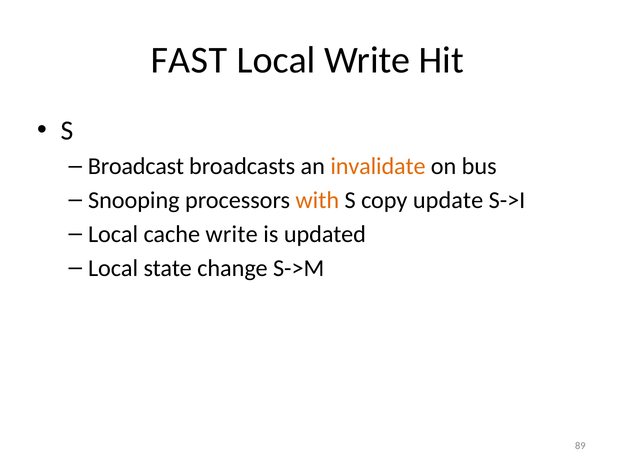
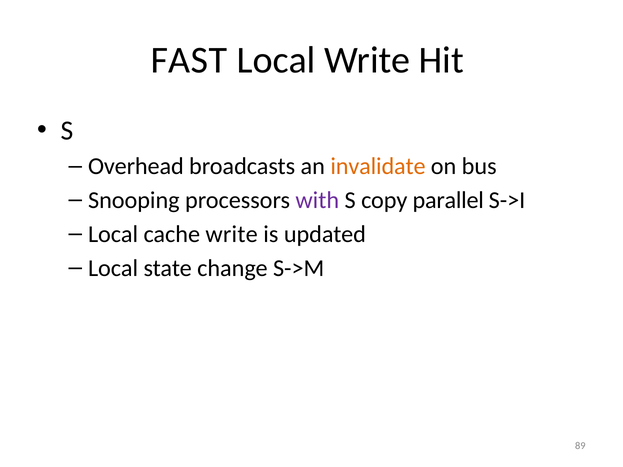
Broadcast: Broadcast -> Overhead (136, 166)
with colour: orange -> purple (317, 200)
update: update -> parallel (448, 200)
